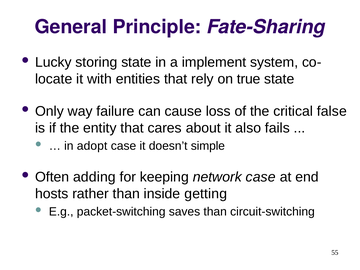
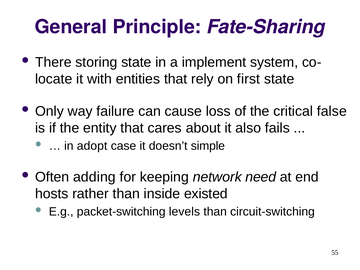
Lucky: Lucky -> There (53, 62)
true: true -> first (249, 79)
network case: case -> need (261, 177)
getting: getting -> existed (206, 194)
saves: saves -> levels (184, 212)
